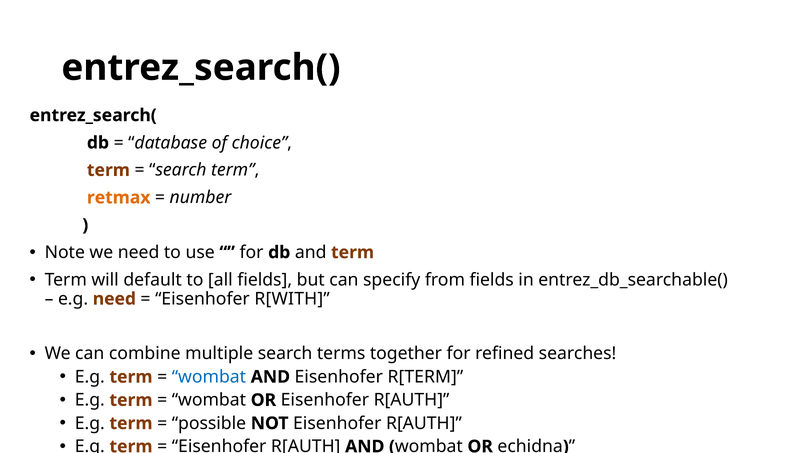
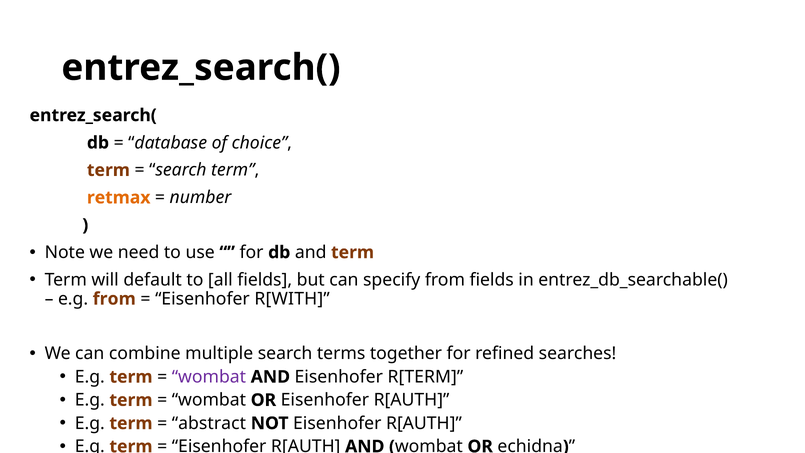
e.g need: need -> from (114, 299)
wombat colour: blue -> purple (209, 377)
possible: possible -> abstract (209, 423)
